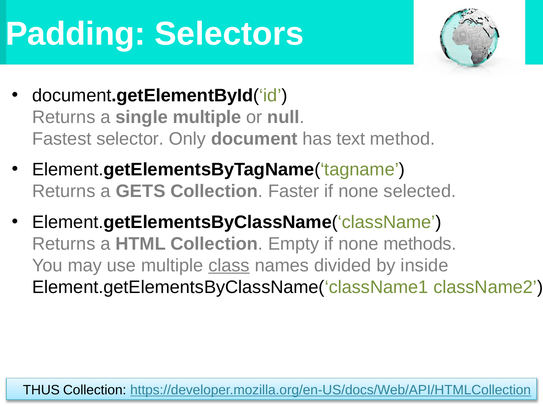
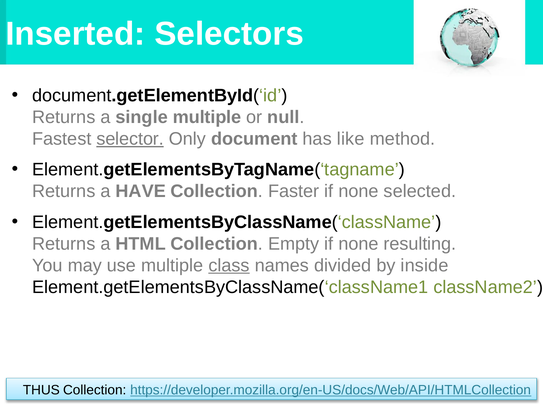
Padding: Padding -> Inserted (75, 34)
selector underline: none -> present (130, 139)
text: text -> like (351, 139)
GETS: GETS -> HAVE (141, 191)
methods: methods -> resulting (420, 244)
